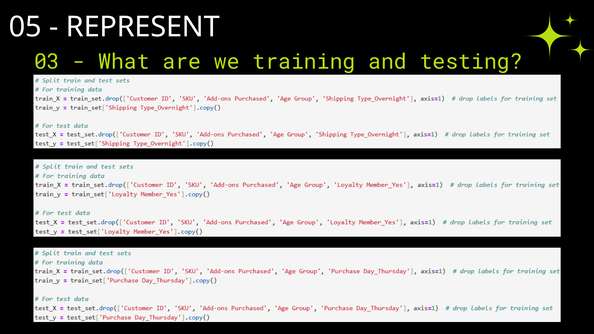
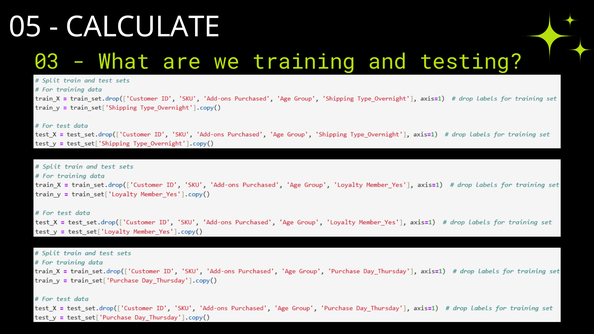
REPRESENT: REPRESENT -> CALCULATE (143, 27)
